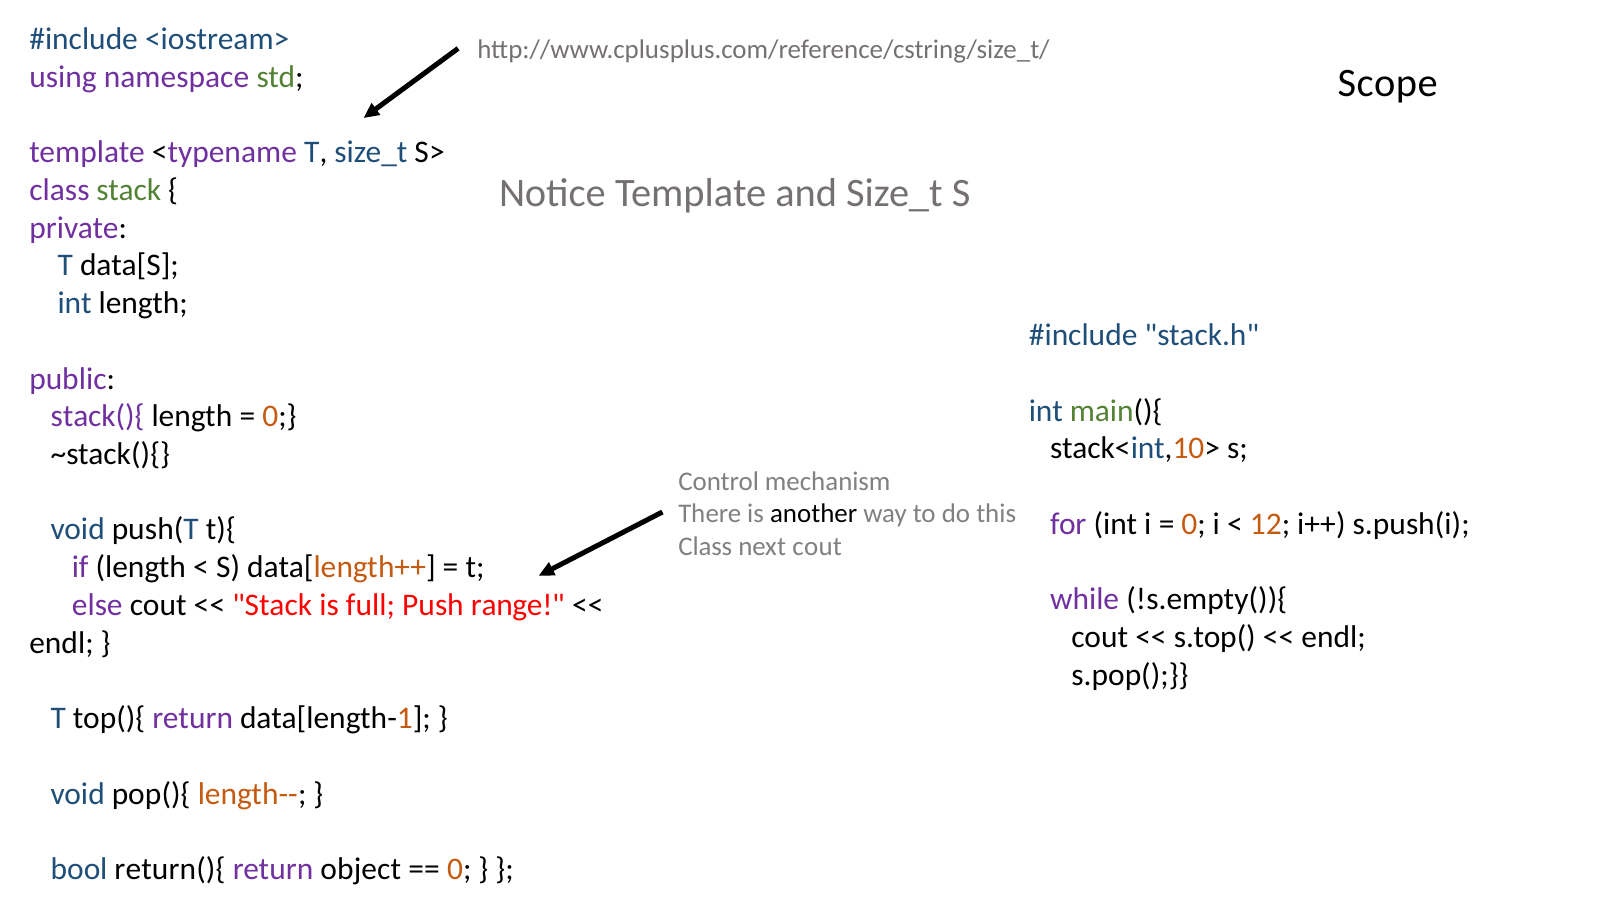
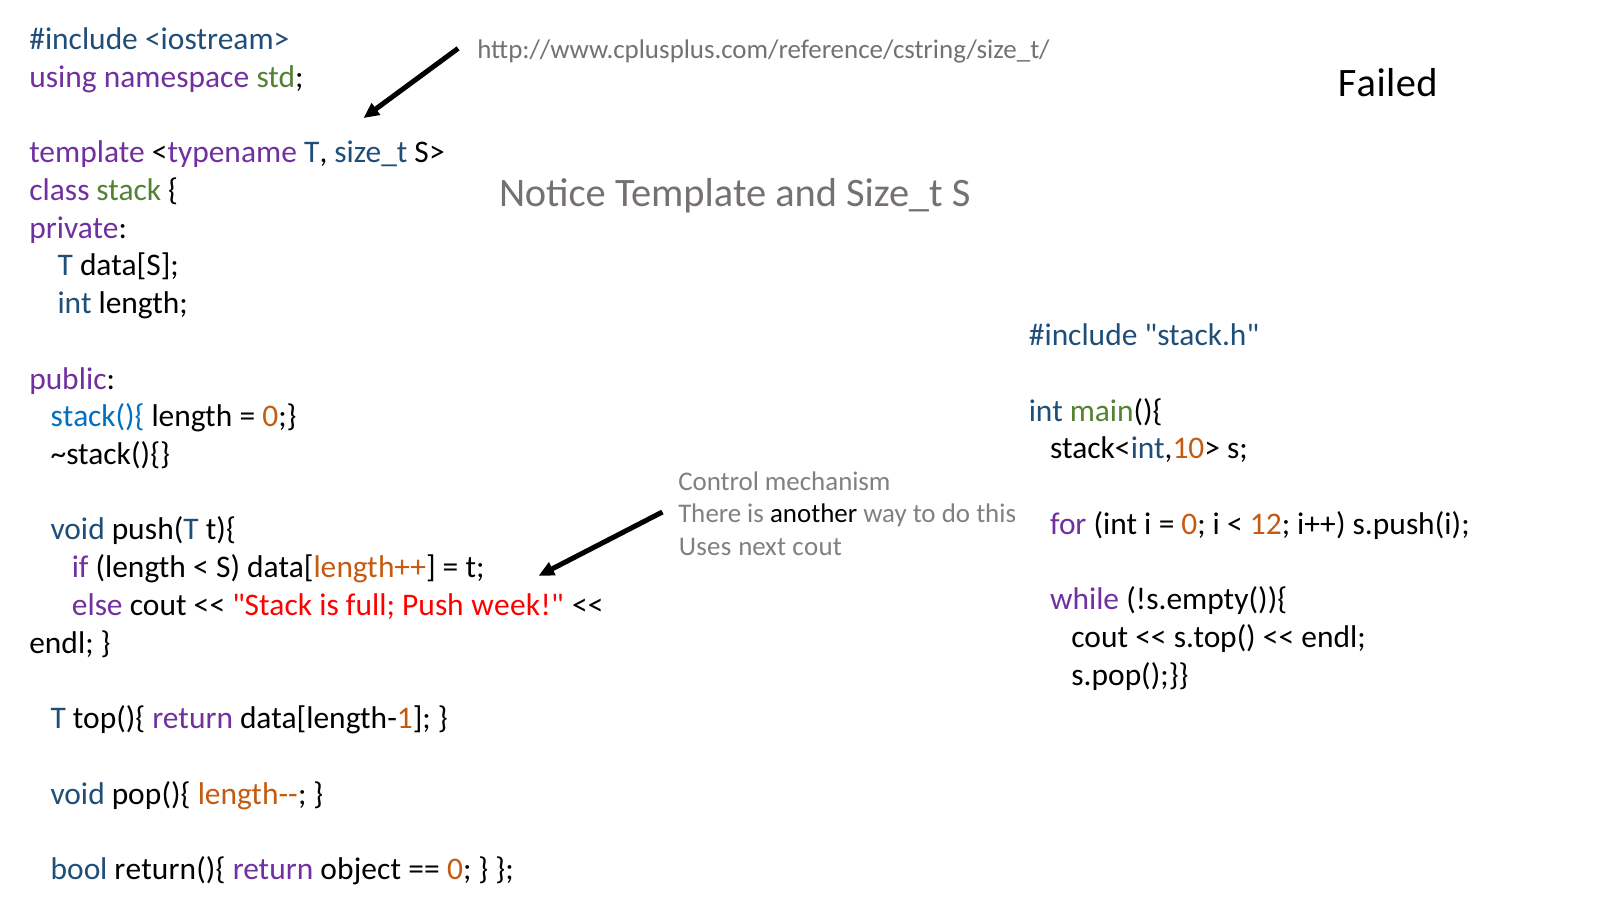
Scope: Scope -> Failed (1388, 83)
stack(){ colour: purple -> blue (98, 417)
Class: Class -> Uses (705, 547)
range: range -> week (518, 605)
